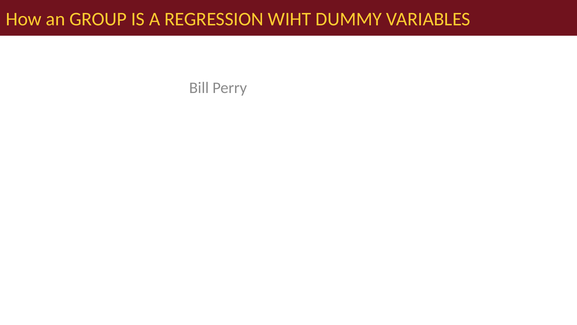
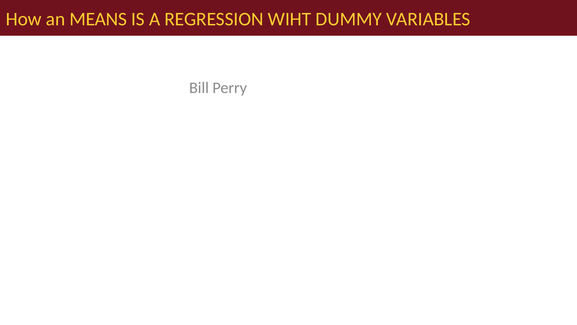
GROUP: GROUP -> MEANS (98, 19)
